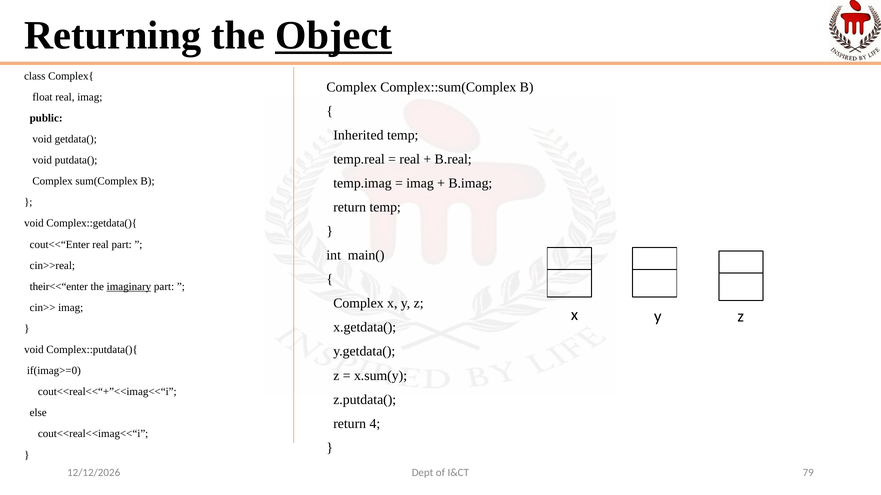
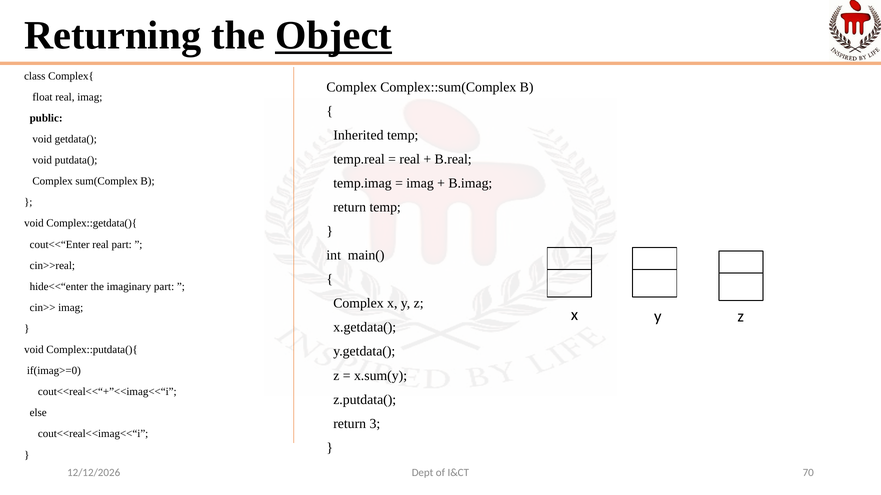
their<<“enter: their<<“enter -> hide<<“enter (59, 287)
imaginary underline: present -> none (129, 287)
4: 4 -> 3 (375, 424)
79: 79 -> 70 (808, 473)
